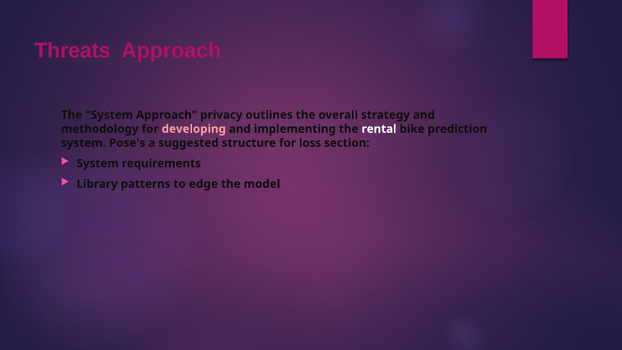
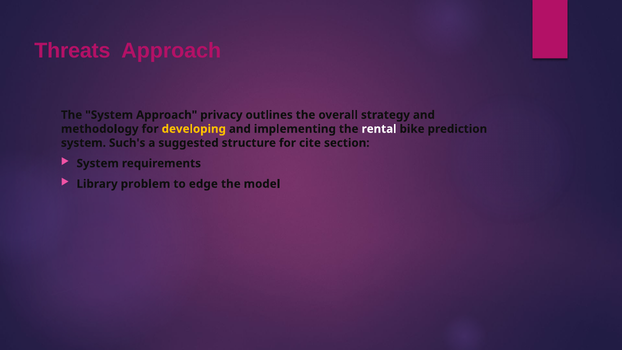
developing colour: pink -> yellow (194, 129)
Pose's: Pose's -> Such's (127, 143)
loss: loss -> cite (310, 143)
patterns: patterns -> problem (146, 184)
